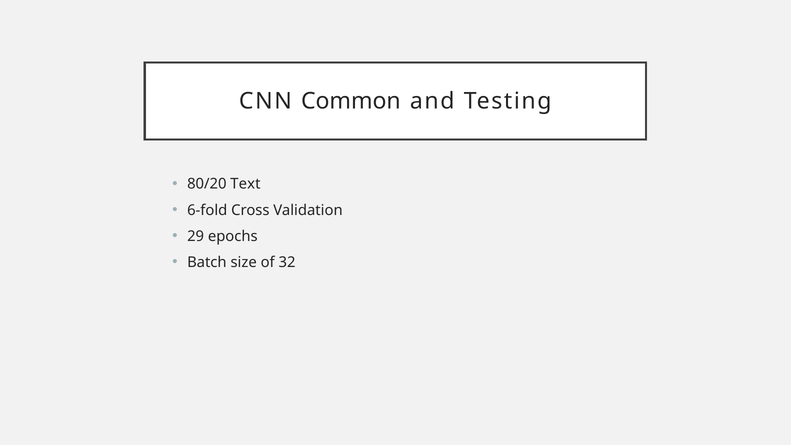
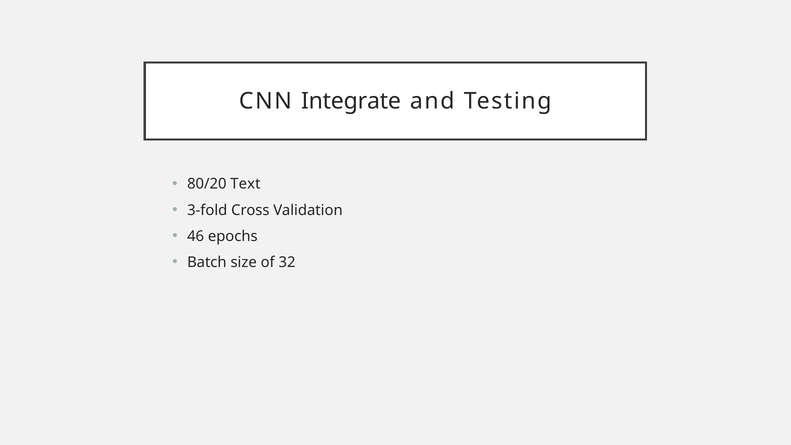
Common: Common -> Integrate (351, 101)
6-fold: 6-fold -> 3-fold (207, 210)
29: 29 -> 46 (196, 236)
